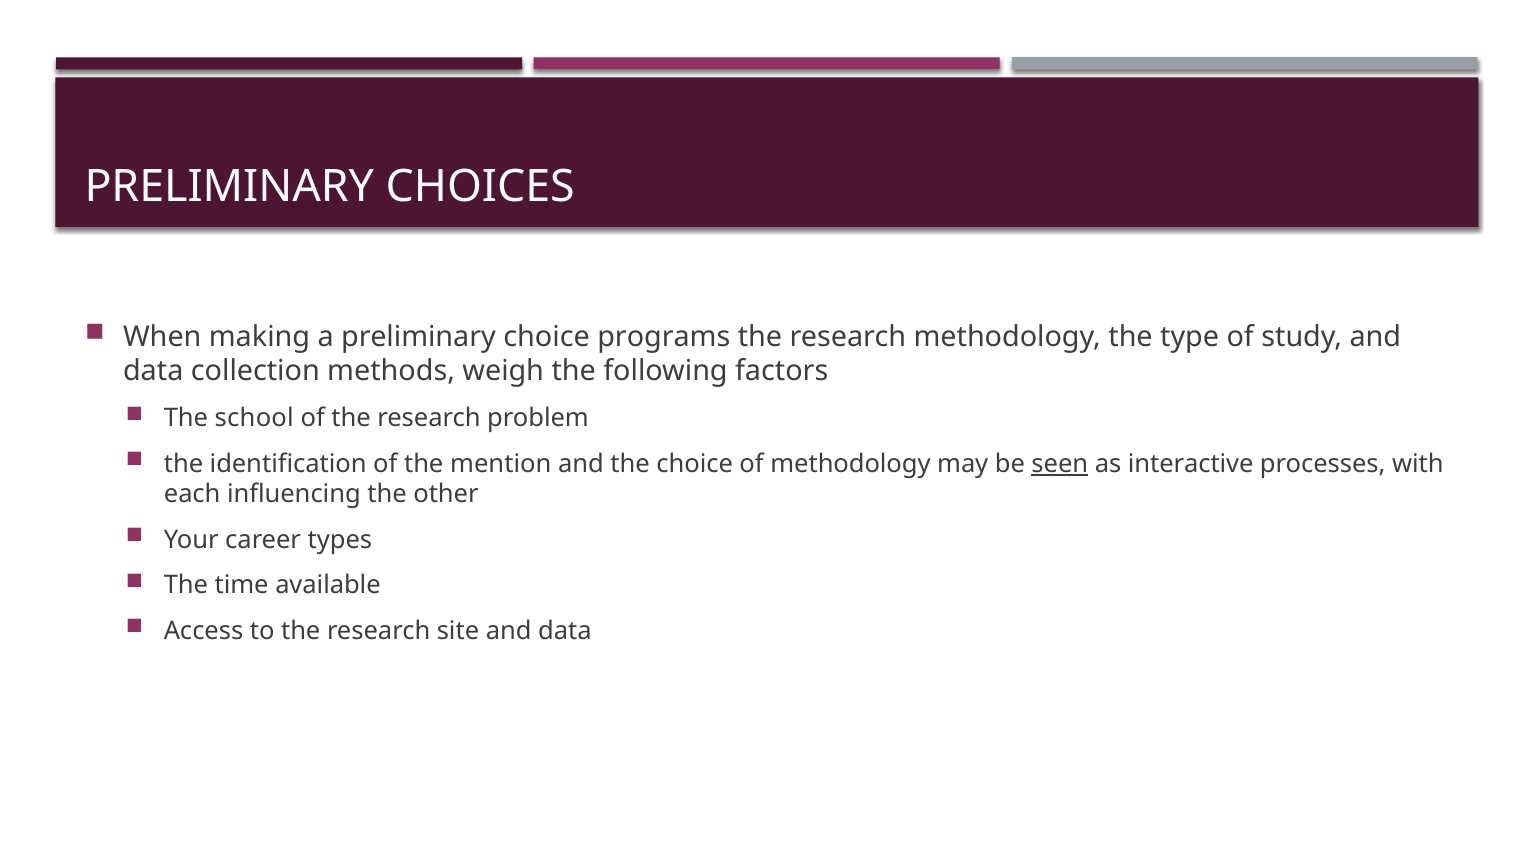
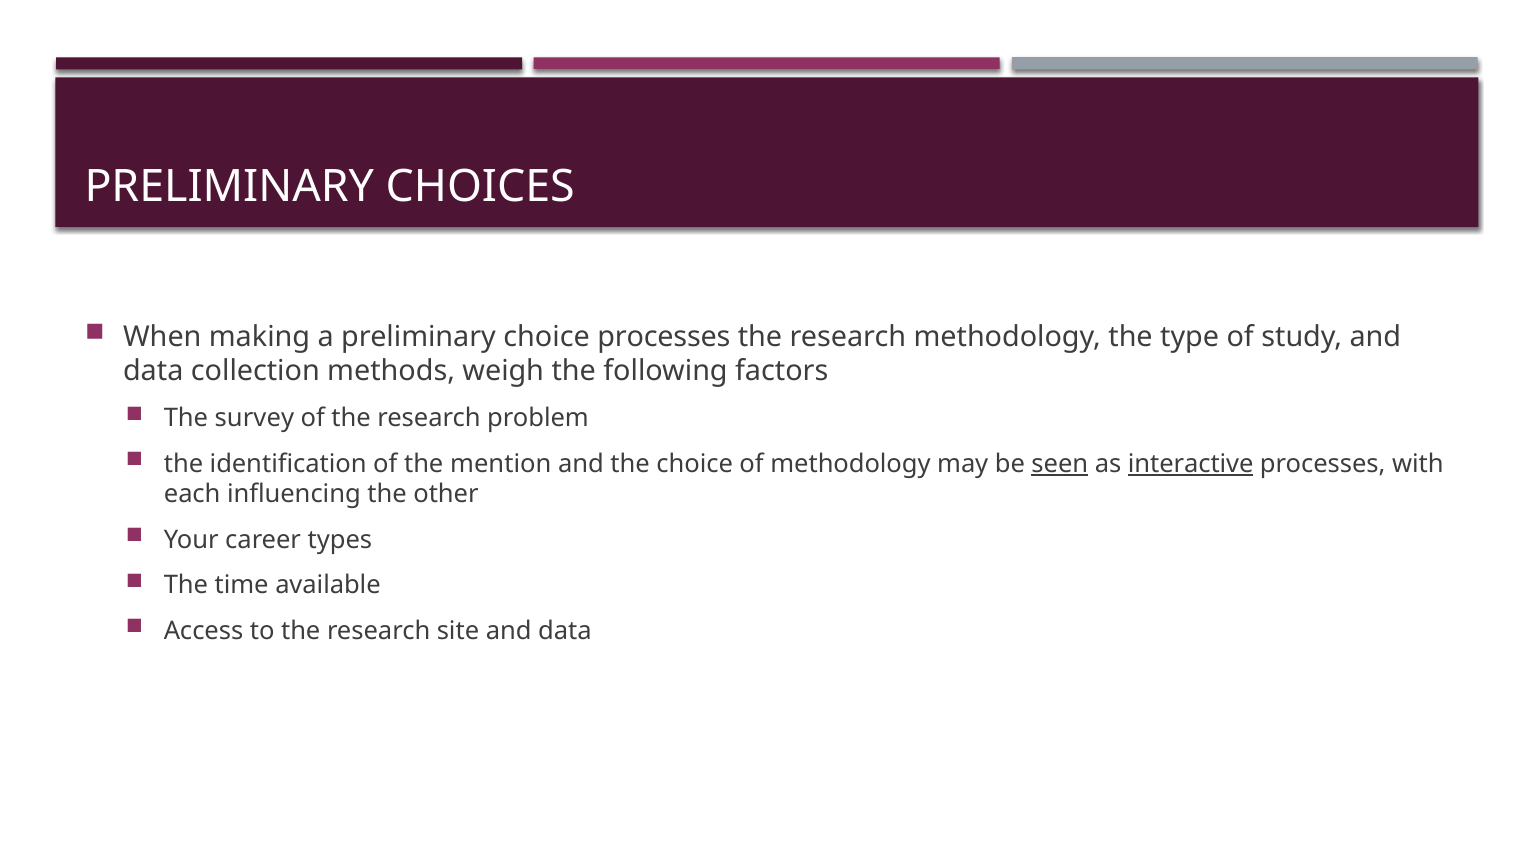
choice programs: programs -> processes (664, 337)
school: school -> survey (254, 418)
interactive underline: none -> present (1191, 464)
